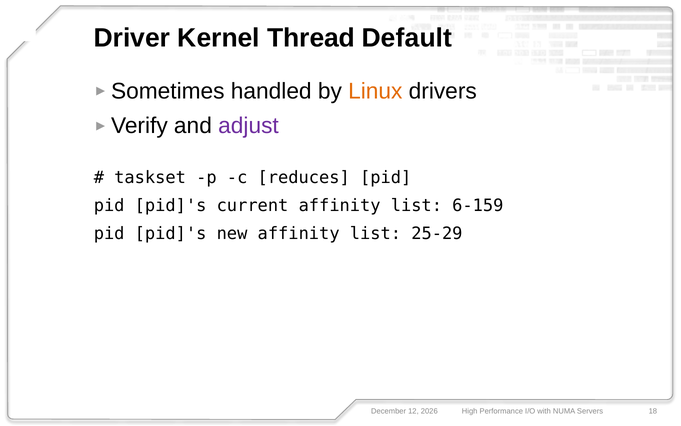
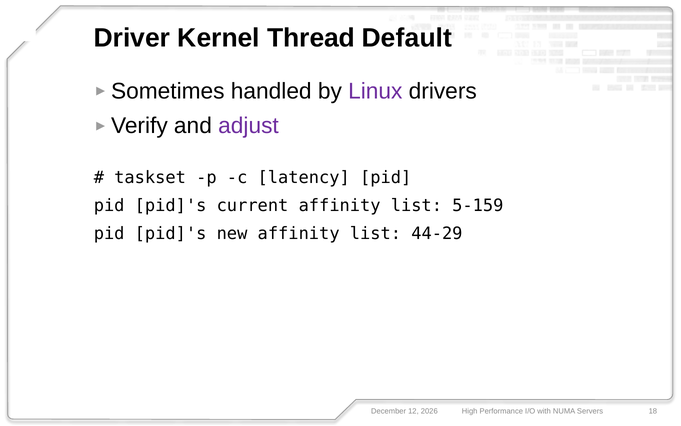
Linux colour: orange -> purple (375, 91)
reduces: reduces -> latency (304, 177)
6-159: 6-159 -> 5-159 (478, 205)
25-29: 25-29 -> 44-29 (437, 233)
